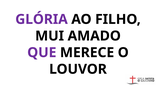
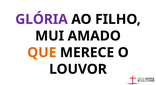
QUE colour: purple -> orange (42, 52)
